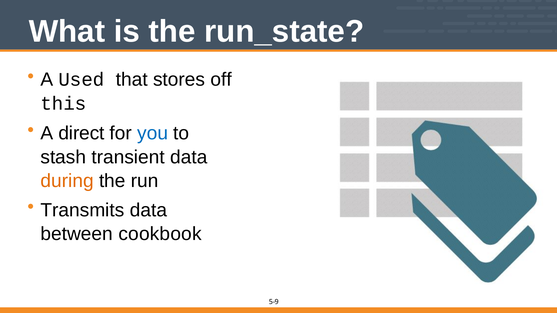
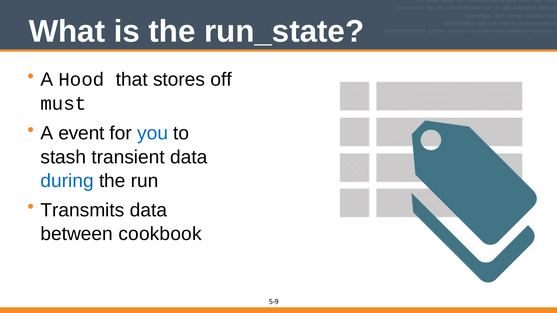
Used: Used -> Hood (81, 80)
this: this -> must (63, 103)
direct: direct -> event (81, 133)
during colour: orange -> blue (67, 181)
